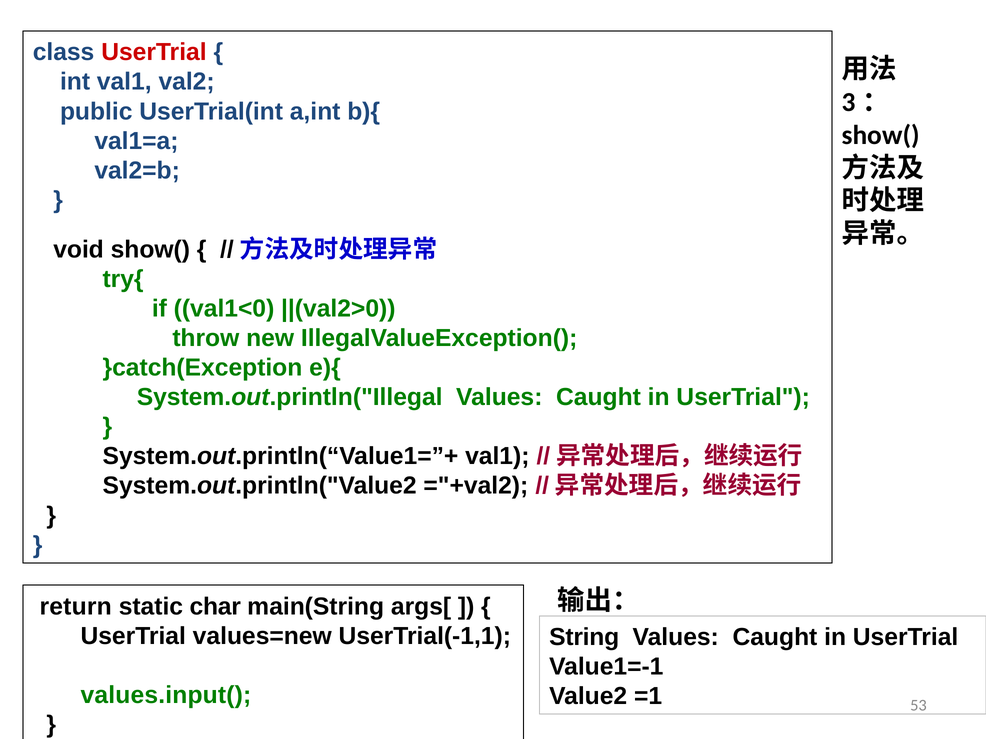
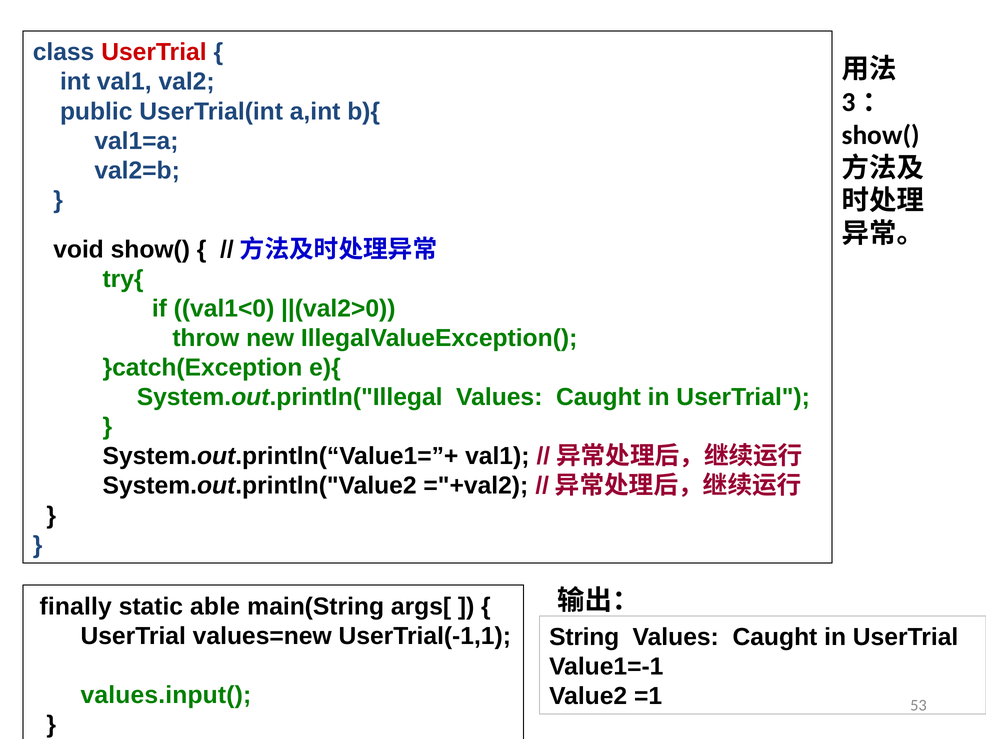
return: return -> finally (76, 607)
char: char -> able (215, 607)
